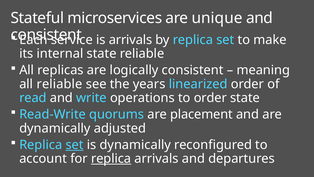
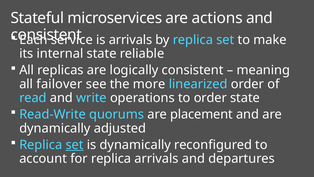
unique: unique -> actions (217, 18)
all reliable: reliable -> failover (59, 84)
years: years -> more (149, 84)
replica underline: present -> none (111, 158)
